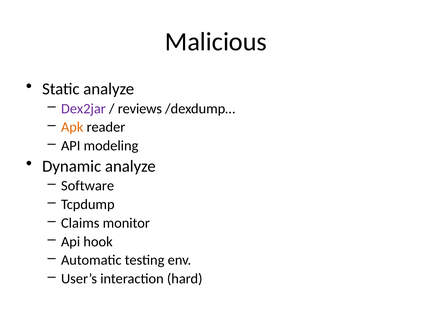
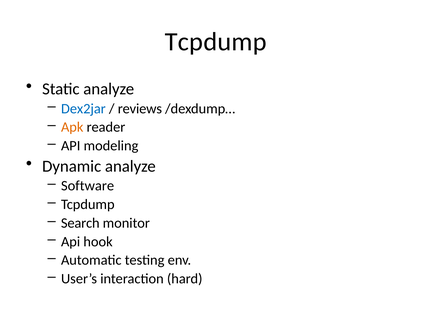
Malicious: Malicious -> Tcpdump (216, 42)
Dex2jar colour: purple -> blue (83, 109)
Claims: Claims -> Search (80, 223)
